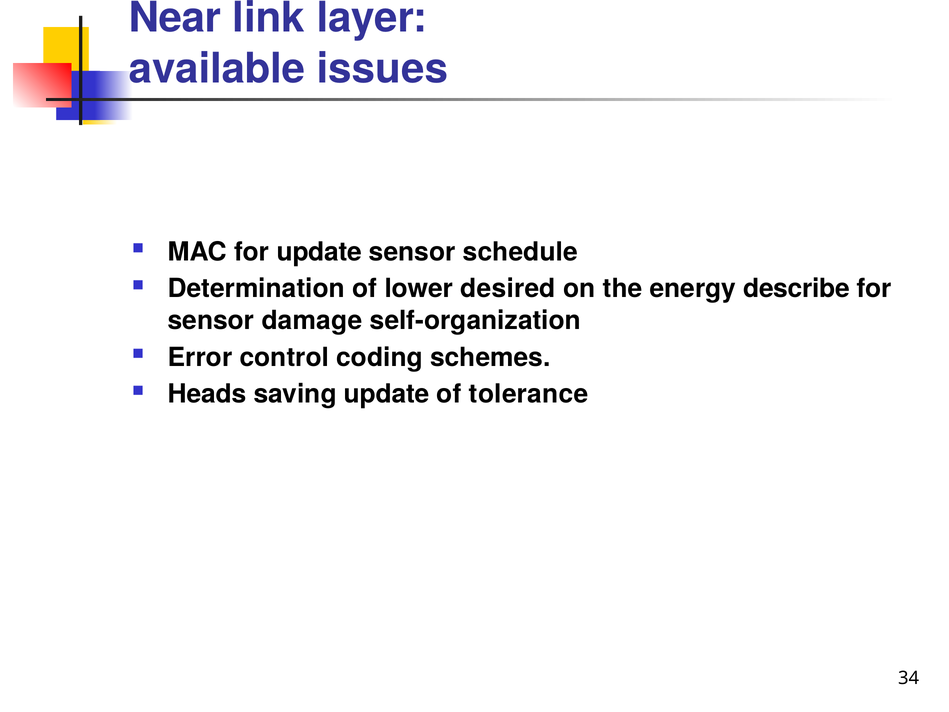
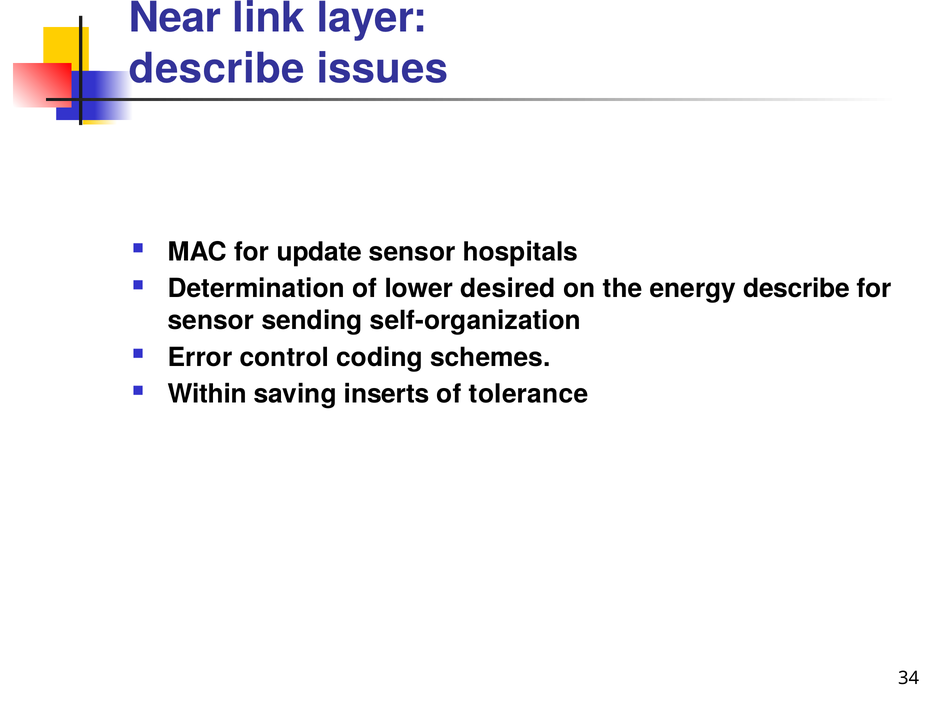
available: available -> describe (217, 69)
schedule: schedule -> hospitals (520, 252)
damage: damage -> sending (312, 320)
Heads: Heads -> Within (207, 394)
saving update: update -> inserts (387, 394)
